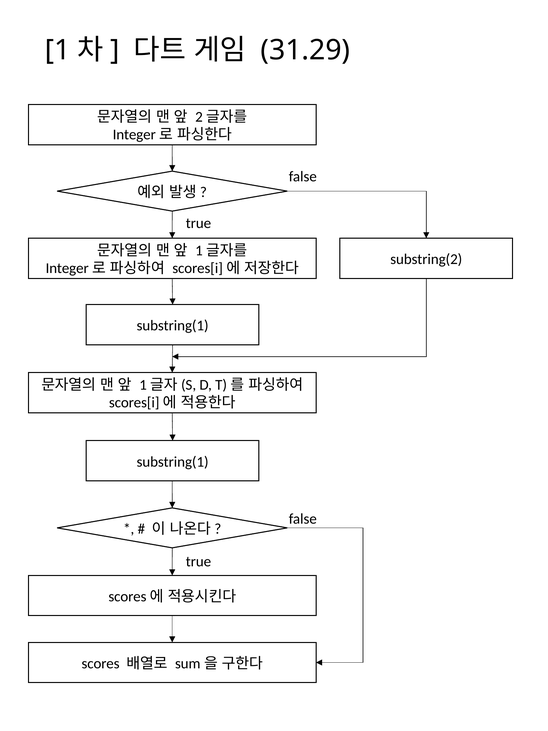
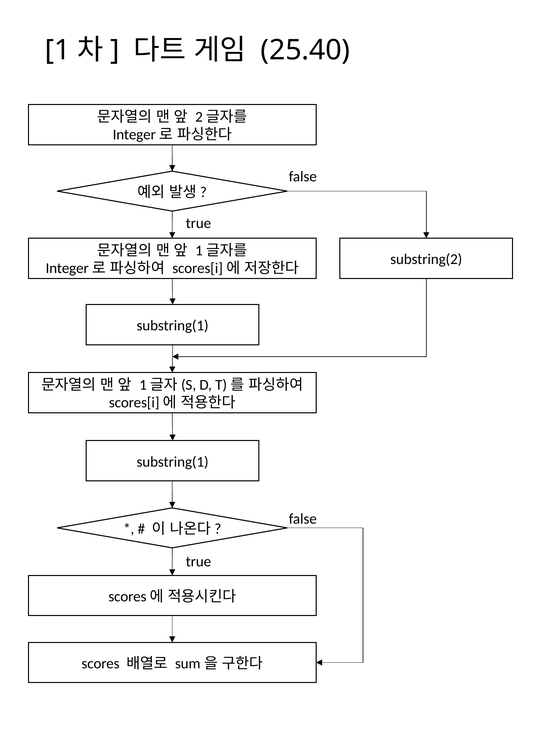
31.29: 31.29 -> 25.40 (305, 50)
